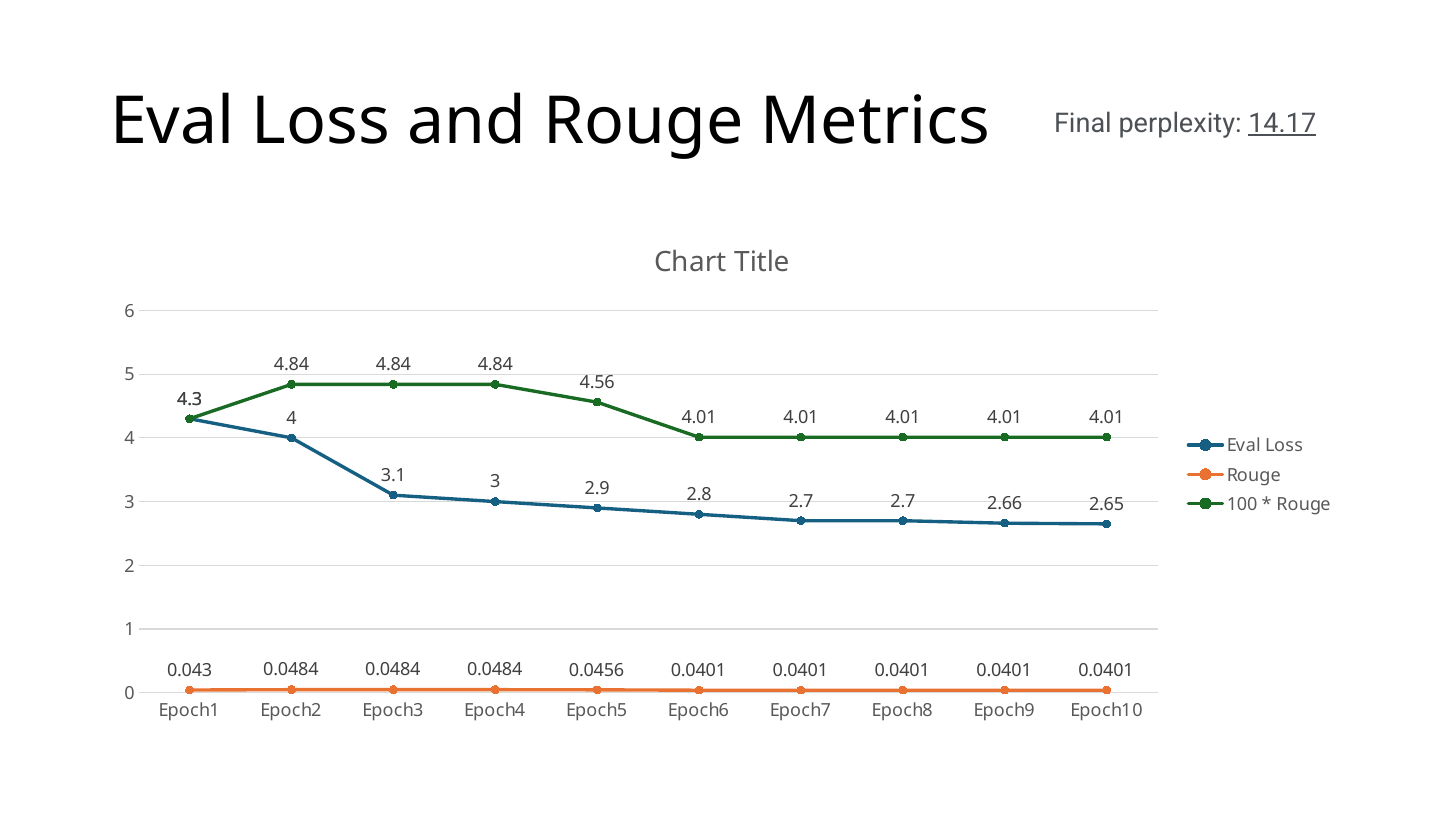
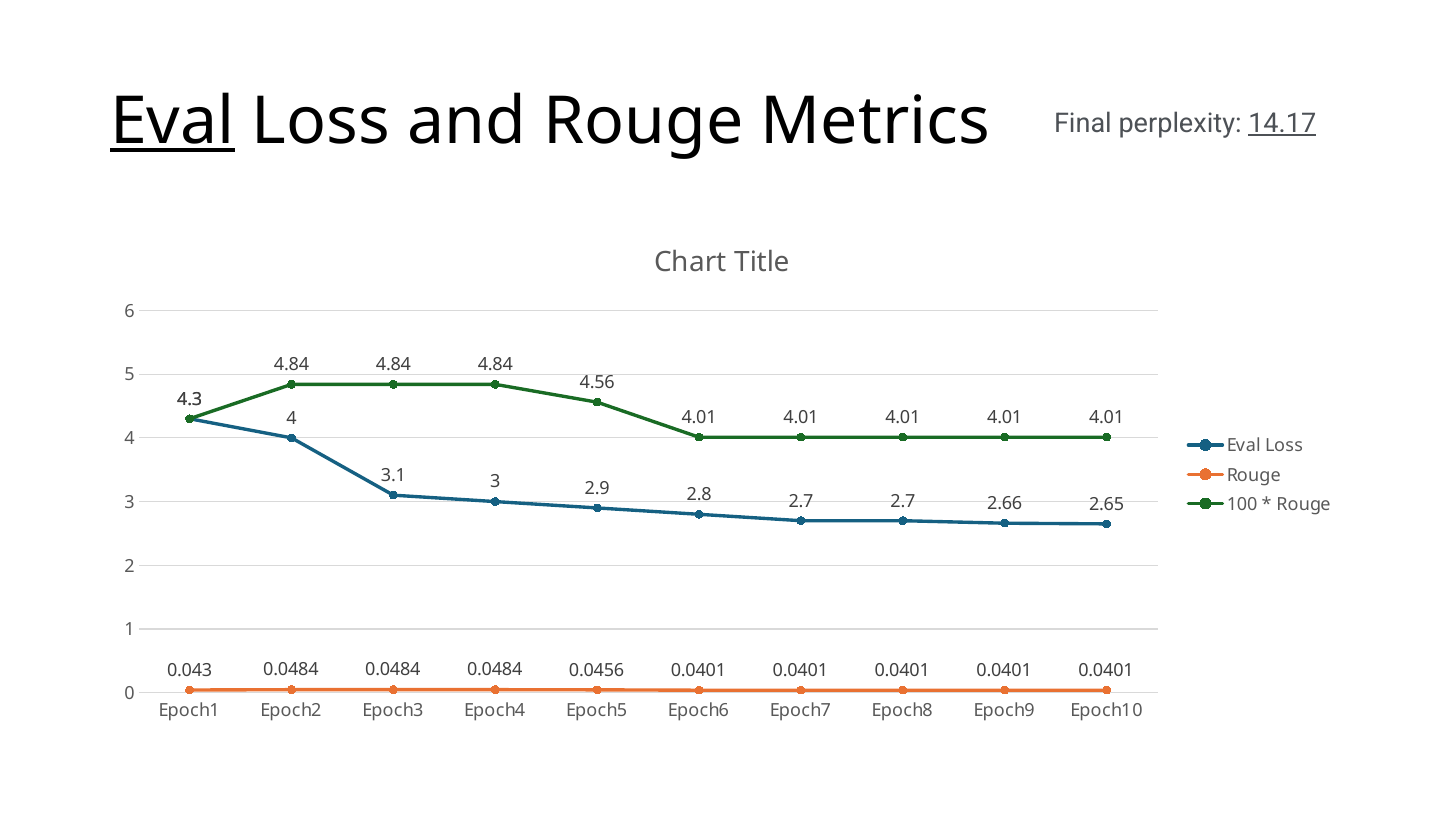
Eval underline: none -> present (172, 121)
